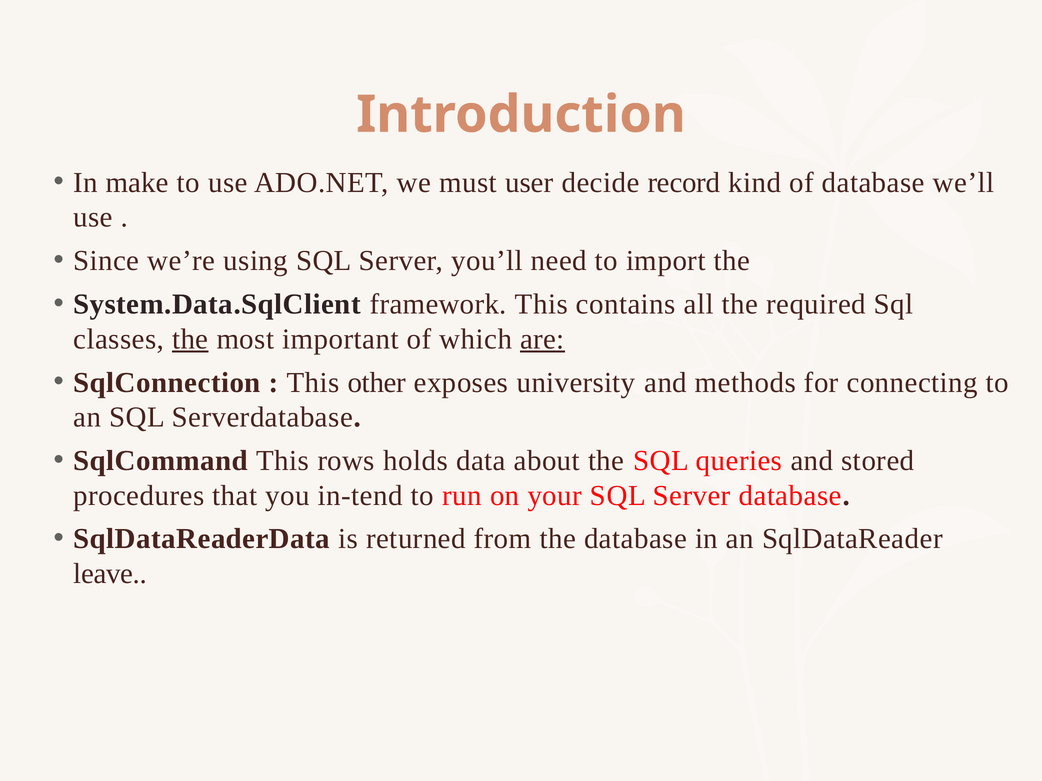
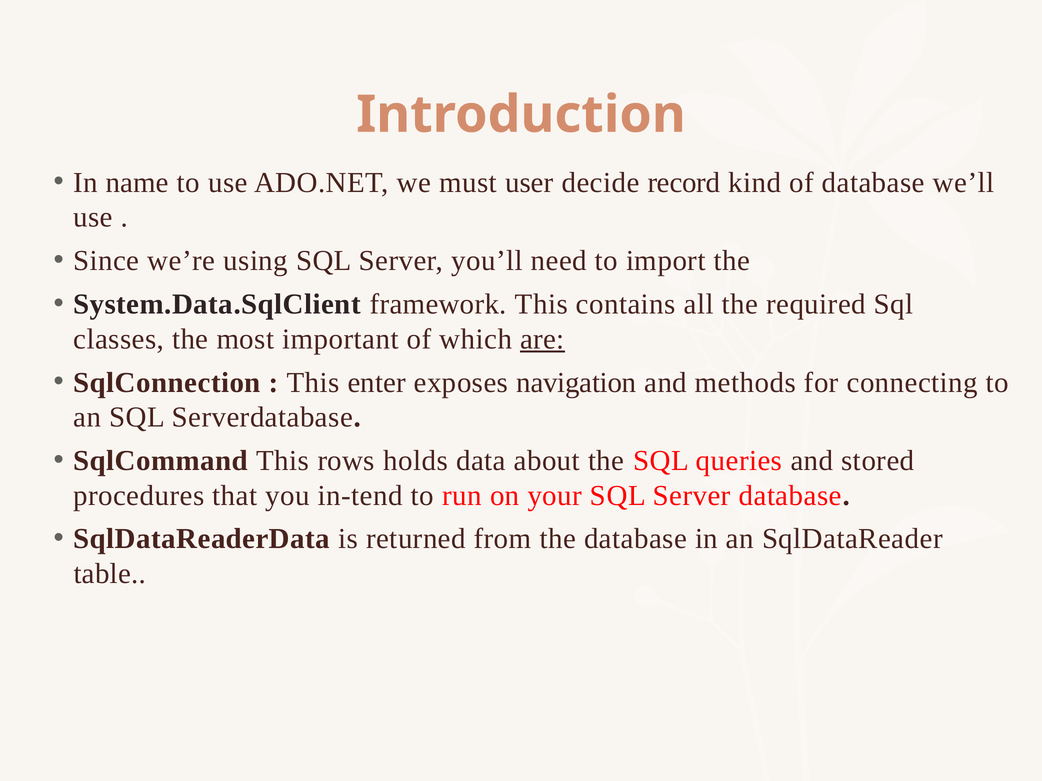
make: make -> name (137, 183)
the underline: present -> none (190, 339)
other: other -> enter (377, 383)
university: university -> navigation (576, 383)
leave: leave -> table (110, 574)
